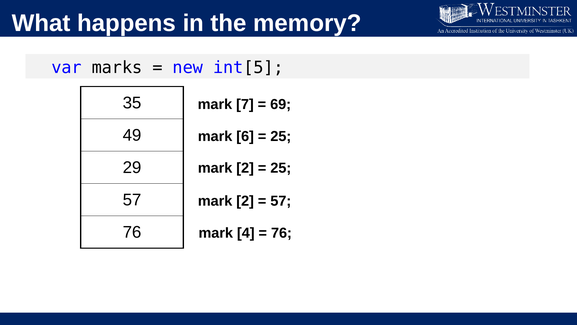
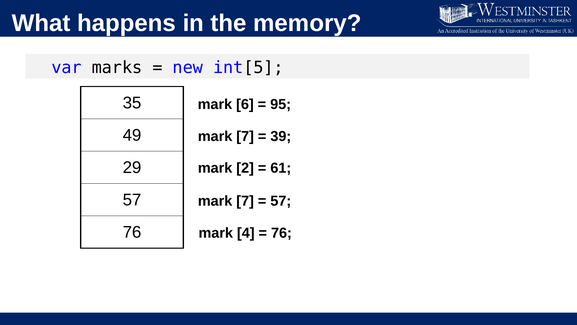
7: 7 -> 6 (245, 104)
69: 69 -> 95 (281, 104)
6: 6 -> 7 (245, 136)
25: 25 -> 39 (281, 136)
25: 25 -> 61 (281, 168)
2: 2 -> 7 (245, 201)
